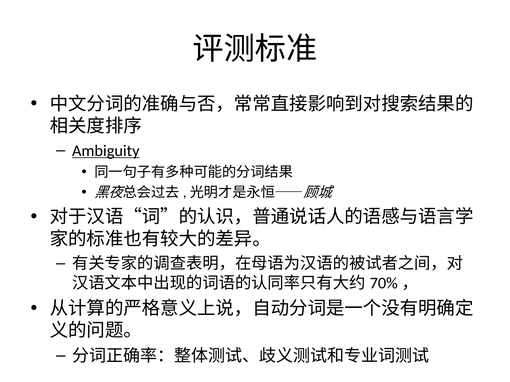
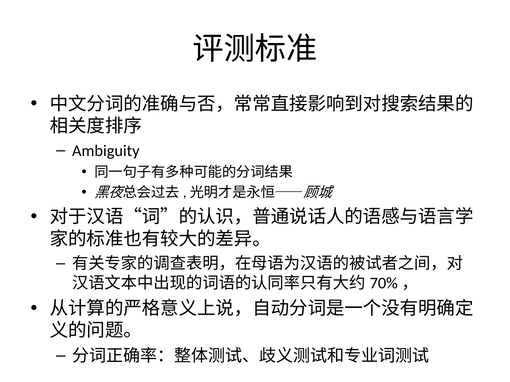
Ambiguity underline: present -> none (106, 151)
